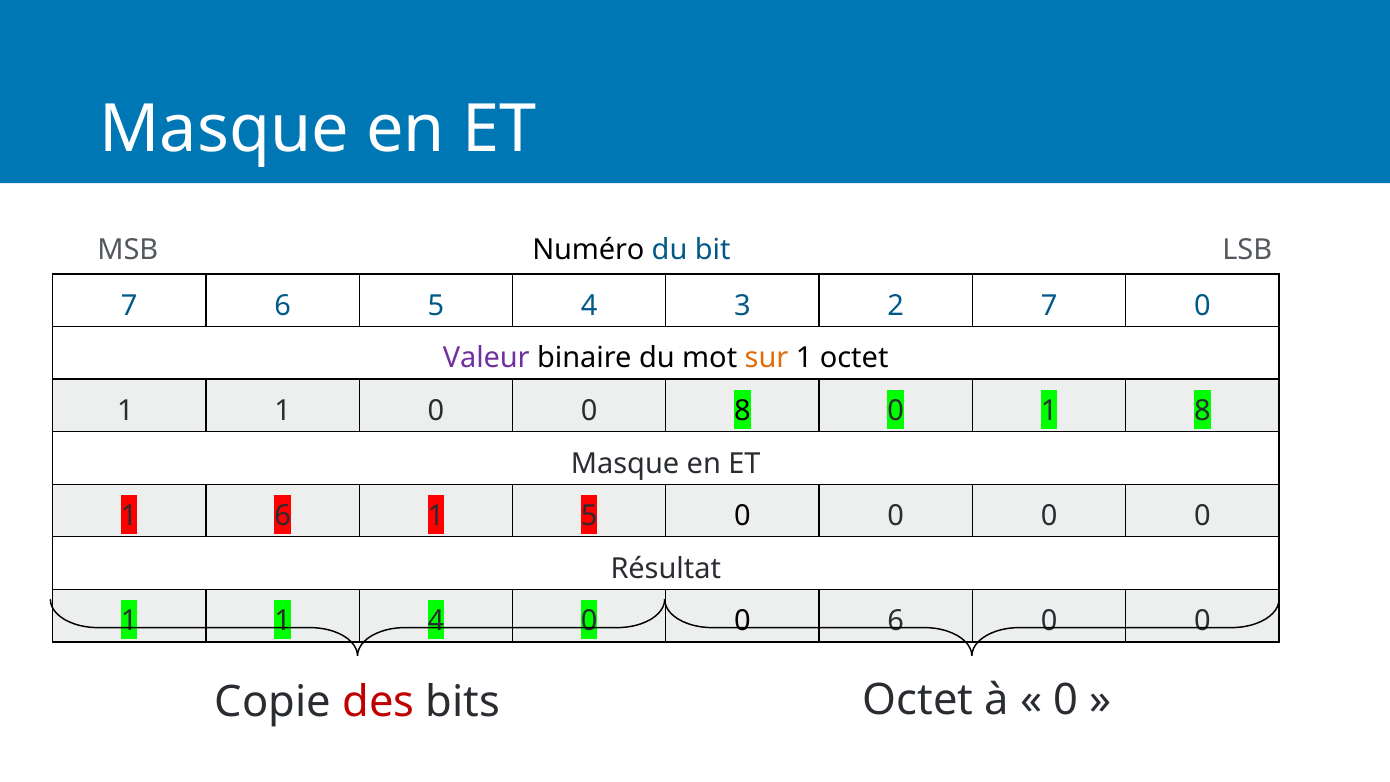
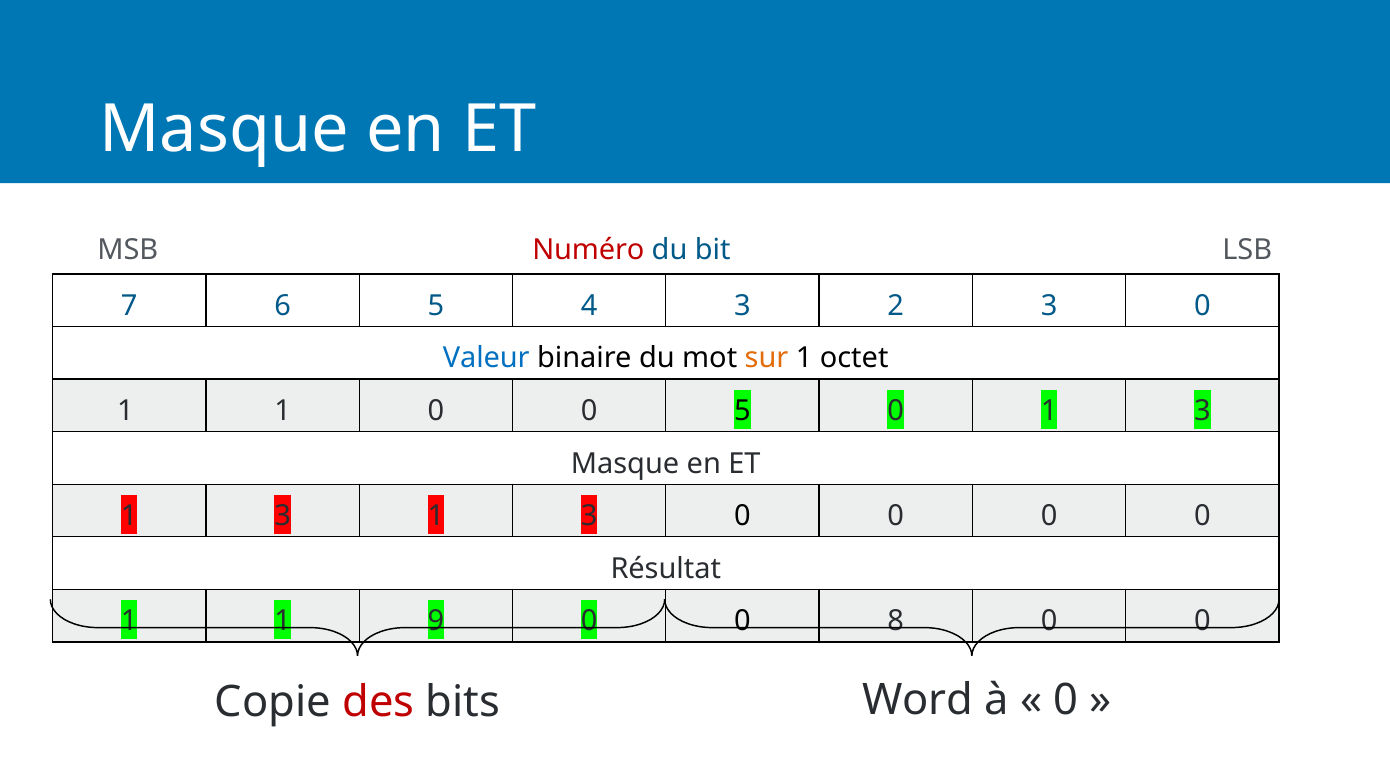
Numéro colour: black -> red (588, 250)
2 7: 7 -> 3 (1049, 306)
Valeur colour: purple -> blue (486, 358)
0 8: 8 -> 5 (742, 411)
0 1 8: 8 -> 3 (1202, 411)
6: 6 -> 3 (283, 516)
5: 5 -> 3 (589, 516)
1 4: 4 -> 9 (436, 621)
0 6: 6 -> 8 (896, 621)
Octet: Octet -> Word (918, 700)
